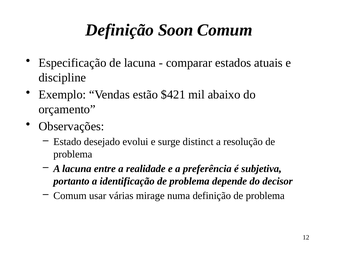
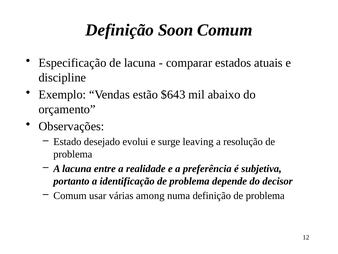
$421: $421 -> $643 (173, 94)
distinct: distinct -> leaving (198, 142)
mirage: mirage -> among (150, 195)
